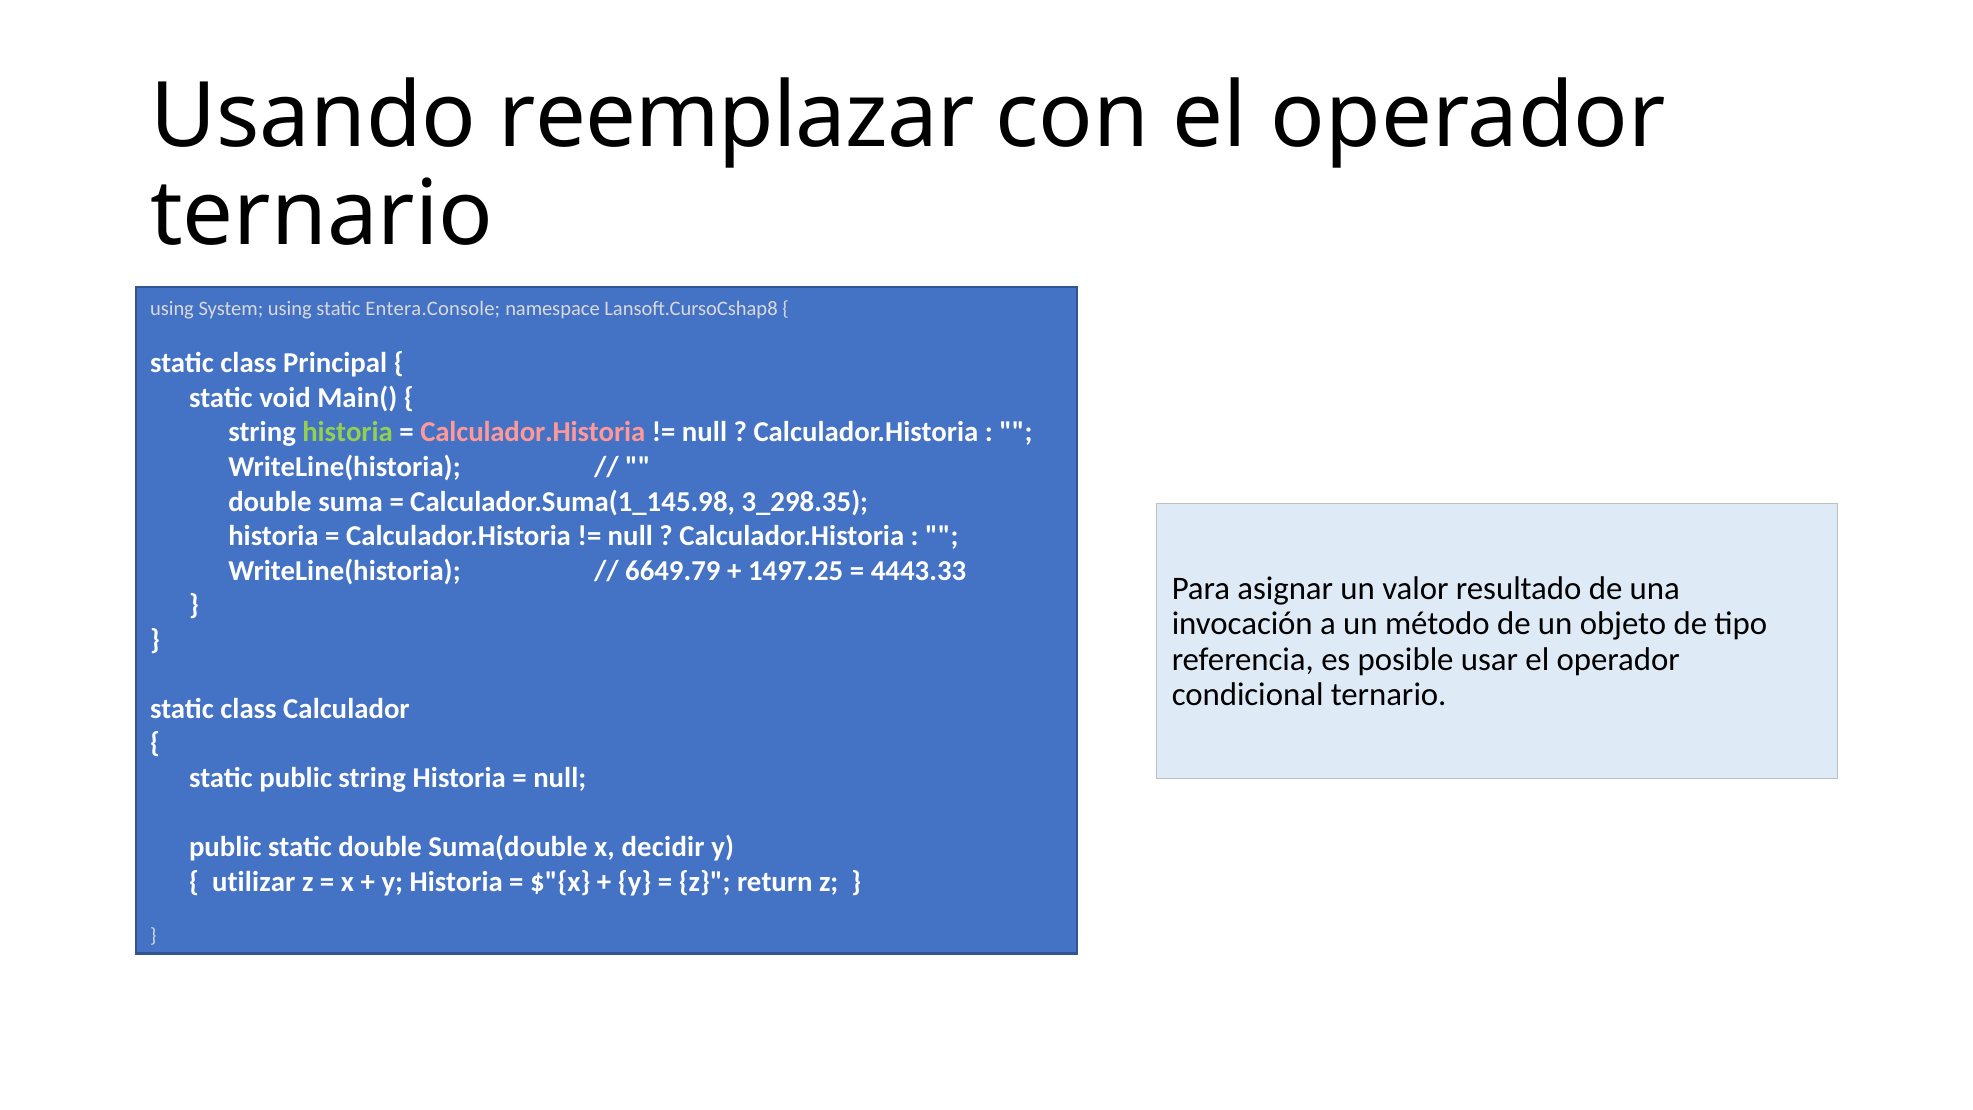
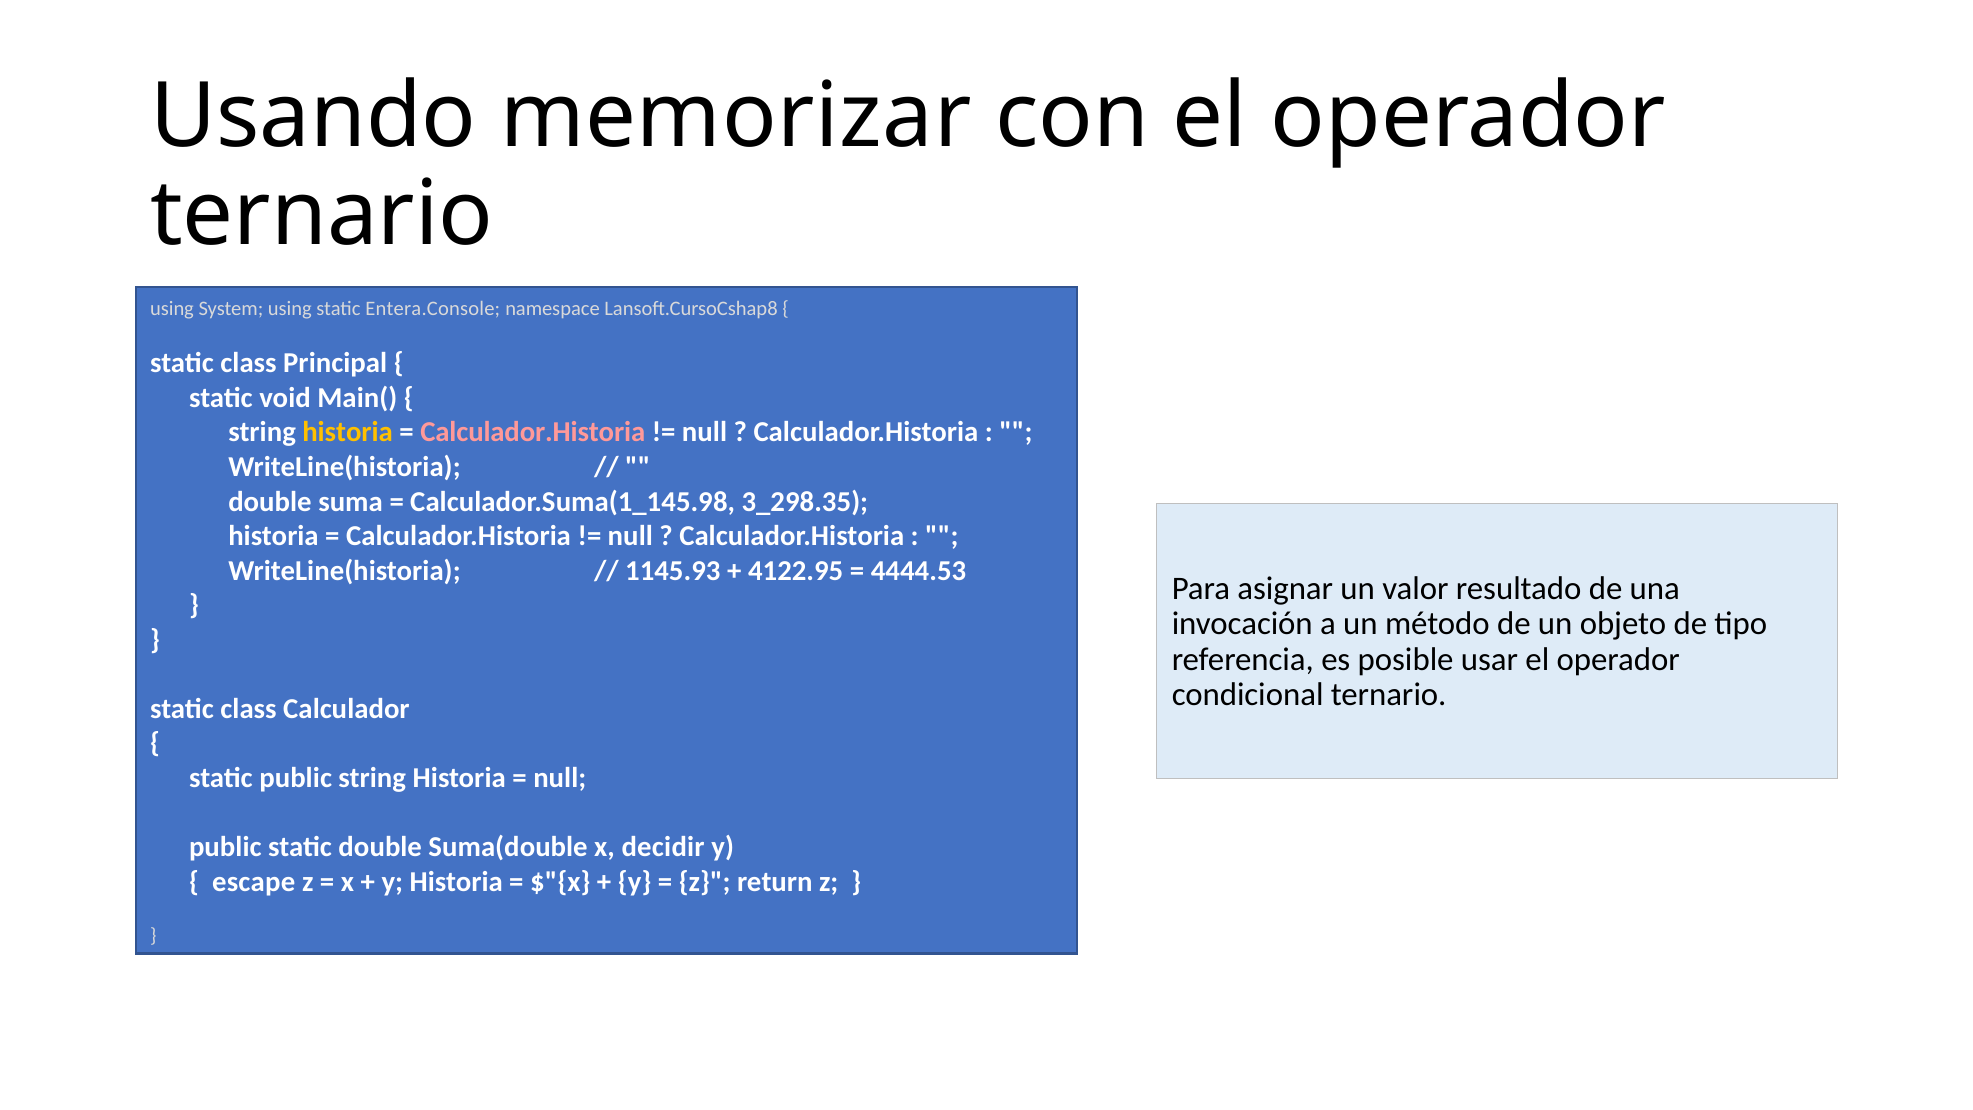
reemplazar: reemplazar -> memorizar (736, 117)
historia colour: light green -> yellow (348, 432)
6649.79: 6649.79 -> 1145.93 (673, 571)
1497.25: 1497.25 -> 4122.95 (796, 571)
4443.33: 4443.33 -> 4444.53 (919, 571)
utilizar: utilizar -> escape (254, 881)
